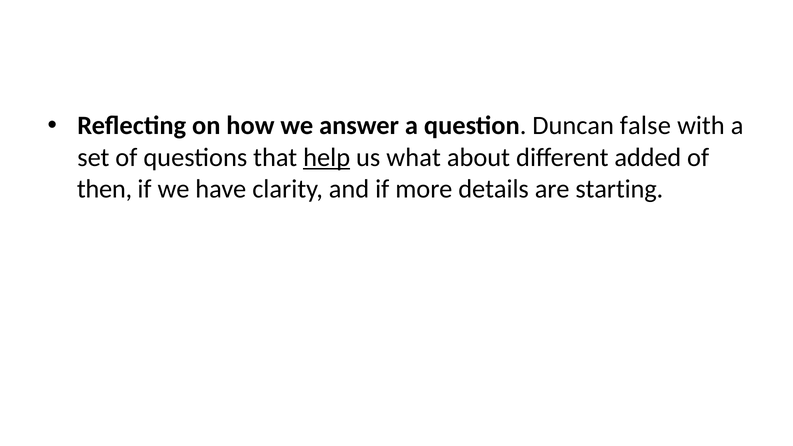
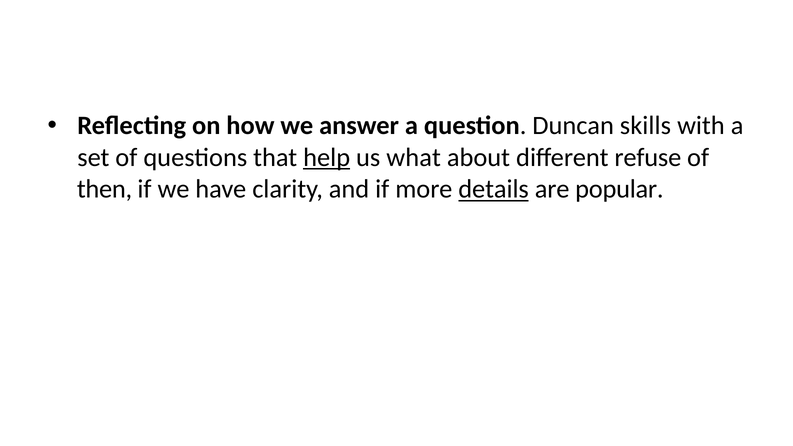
false: false -> skills (645, 126)
added: added -> refuse (648, 157)
details underline: none -> present (494, 189)
starting: starting -> popular (619, 189)
